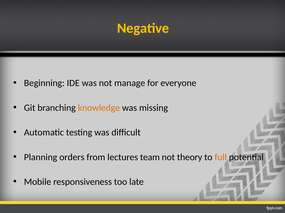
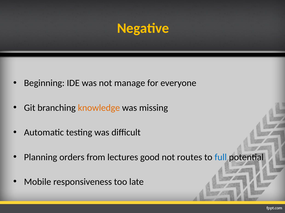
team: team -> good (150, 158)
theory: theory -> routes (190, 158)
full colour: orange -> blue (221, 158)
